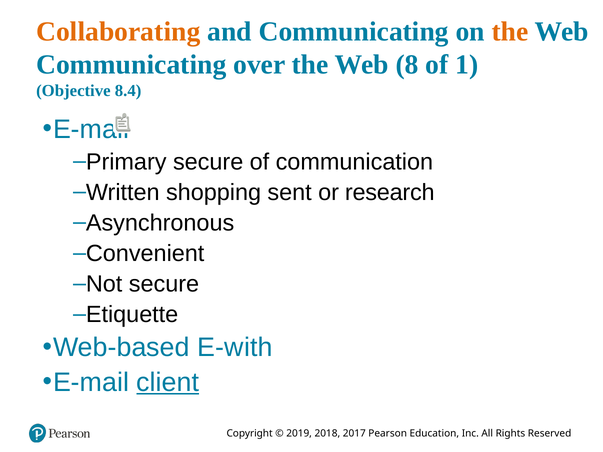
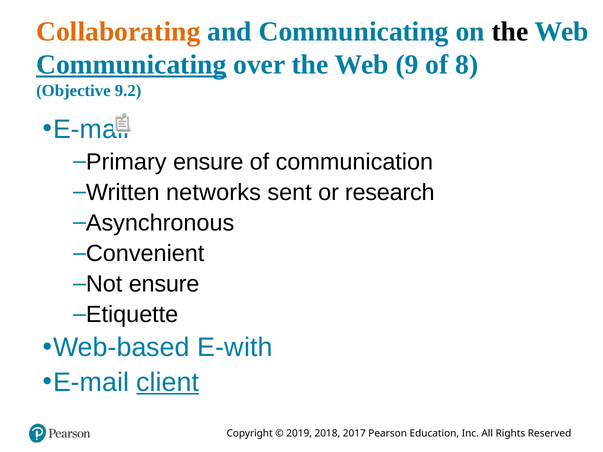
the colour: orange -> black (510, 32)
Communicating underline: none -> present (131, 65)
8: 8 -> 9 (407, 65)
1: 1 -> 8 (467, 65)
8.4: 8.4 -> 9.2 (128, 91)
Primary secure: secure -> ensure (208, 162)
shopping: shopping -> networks (213, 193)
Not secure: secure -> ensure (164, 284)
